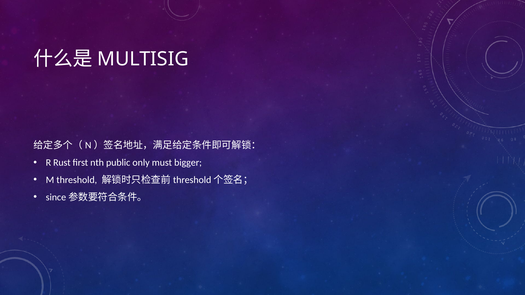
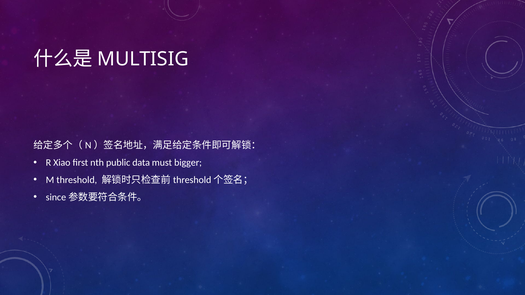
Rust: Rust -> Xiao (62, 163)
only: only -> data (141, 163)
